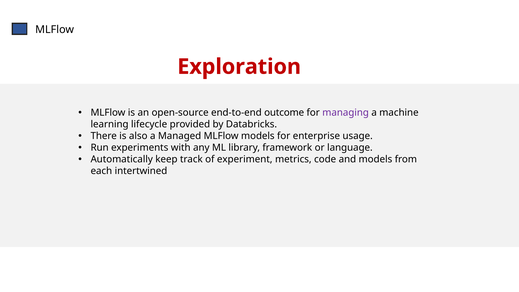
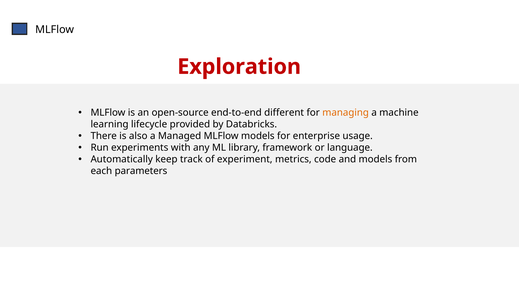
outcome: outcome -> different (284, 113)
managing colour: purple -> orange (346, 113)
intertwined: intertwined -> parameters (141, 171)
